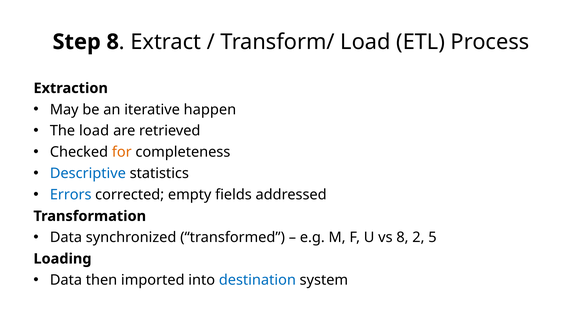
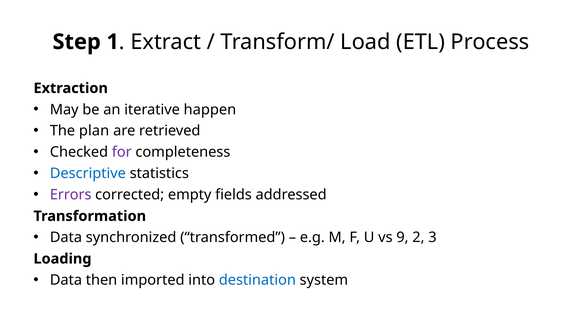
Step 8: 8 -> 1 (113, 42)
The load: load -> plan (94, 131)
for colour: orange -> purple (122, 152)
Errors colour: blue -> purple (71, 195)
vs 8: 8 -> 9 (402, 238)
5: 5 -> 3 (432, 238)
